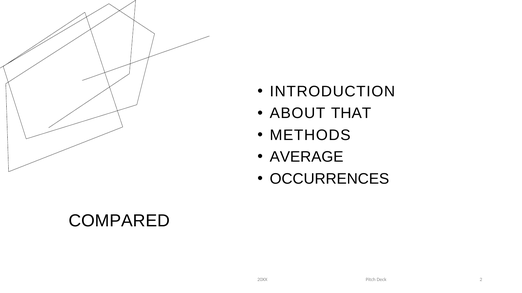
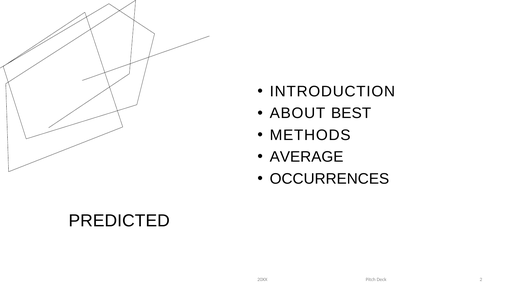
THAT: THAT -> BEST (351, 114)
COMPARED: COMPARED -> PREDICTED (119, 221)
